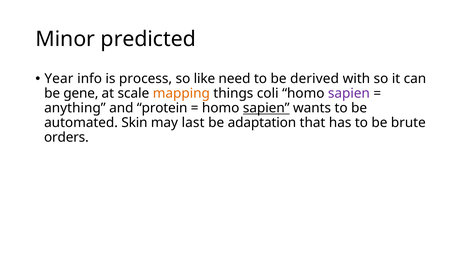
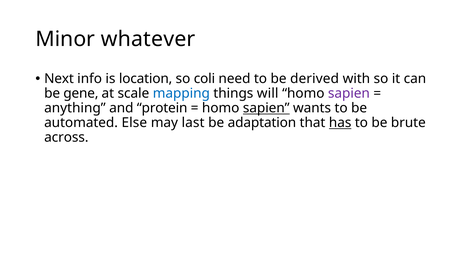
predicted: predicted -> whatever (148, 39)
Year: Year -> Next (59, 79)
process: process -> location (146, 79)
like: like -> coli (204, 79)
mapping colour: orange -> blue (181, 93)
coli: coli -> will (268, 93)
Skin: Skin -> Else (134, 123)
has underline: none -> present (340, 123)
orders: orders -> across (66, 137)
